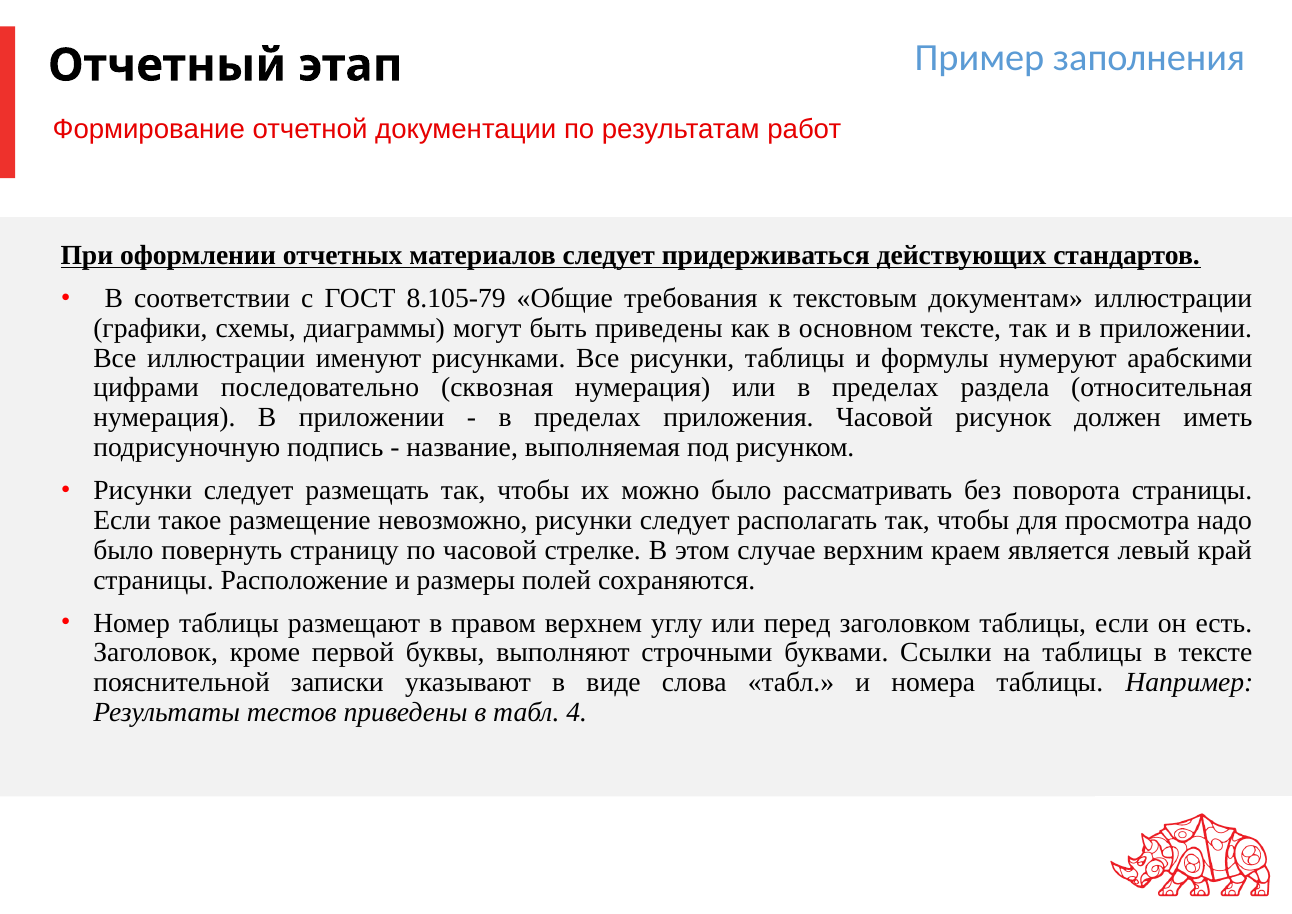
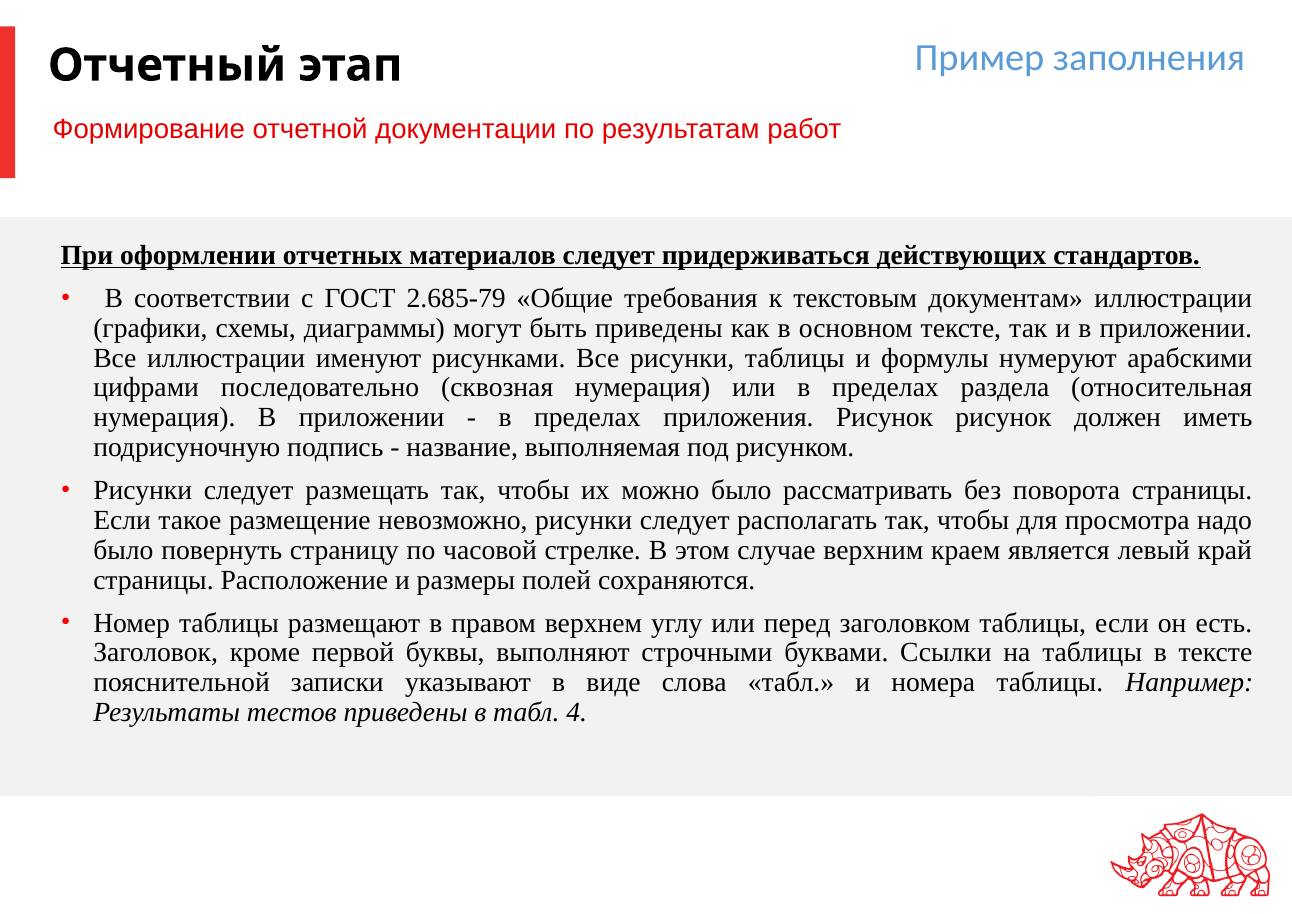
8.105-79: 8.105-79 -> 2.685-79 (456, 298)
приложения Часовой: Часовой -> Рисунок (885, 417)
